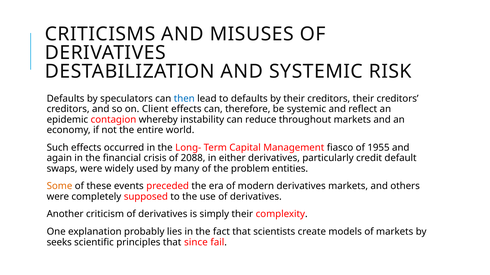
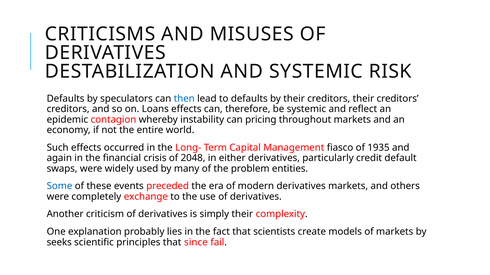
Client: Client -> Loans (155, 109)
reduce: reduce -> pricing (261, 120)
1955: 1955 -> 1935 (378, 148)
2088: 2088 -> 2048 (193, 158)
Some colour: orange -> blue (60, 187)
supposed: supposed -> exchange (146, 197)
